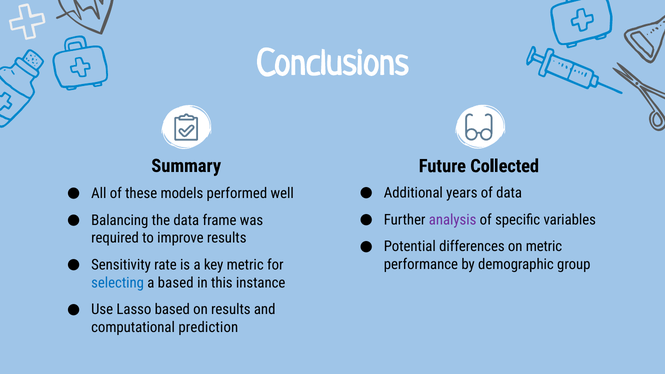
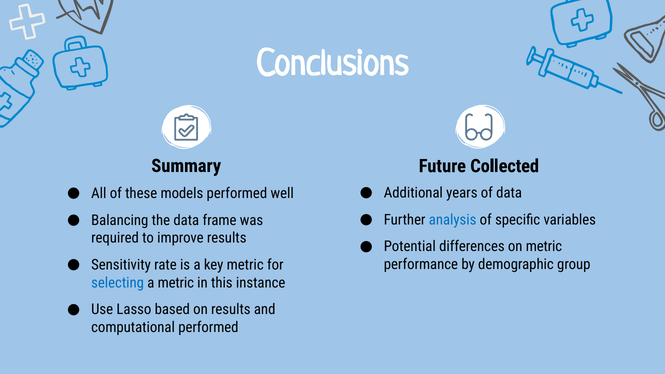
analysis colour: purple -> blue (453, 220)
a based: based -> metric (176, 283)
computational prediction: prediction -> performed (208, 327)
